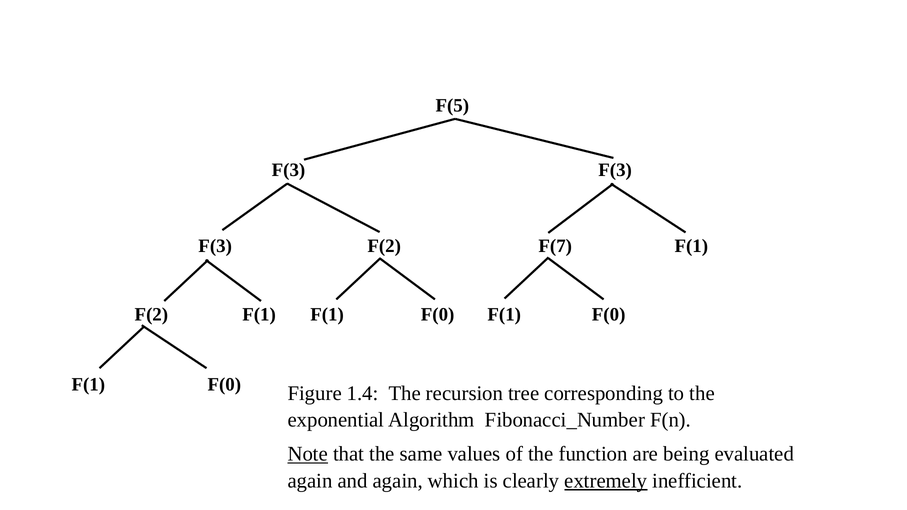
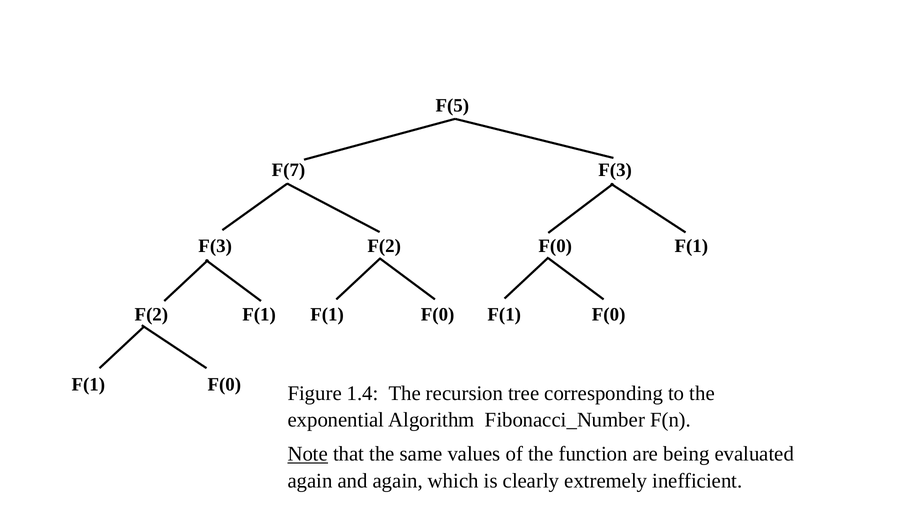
F(3: F(3 -> F(7 (288, 170)
F(2 F(7: F(7 -> F(0 (555, 246)
extremely underline: present -> none (606, 481)
